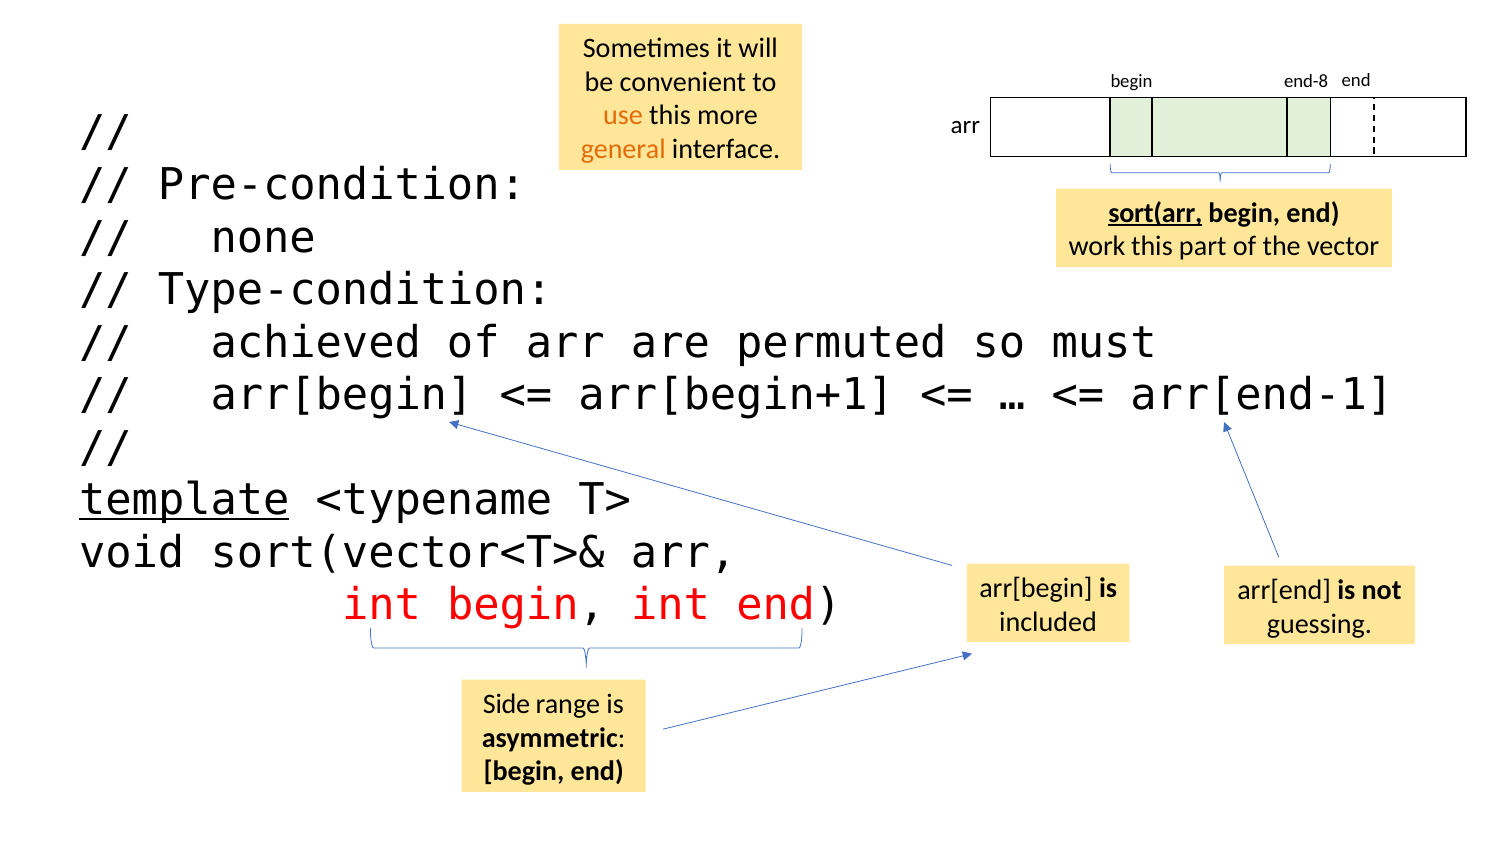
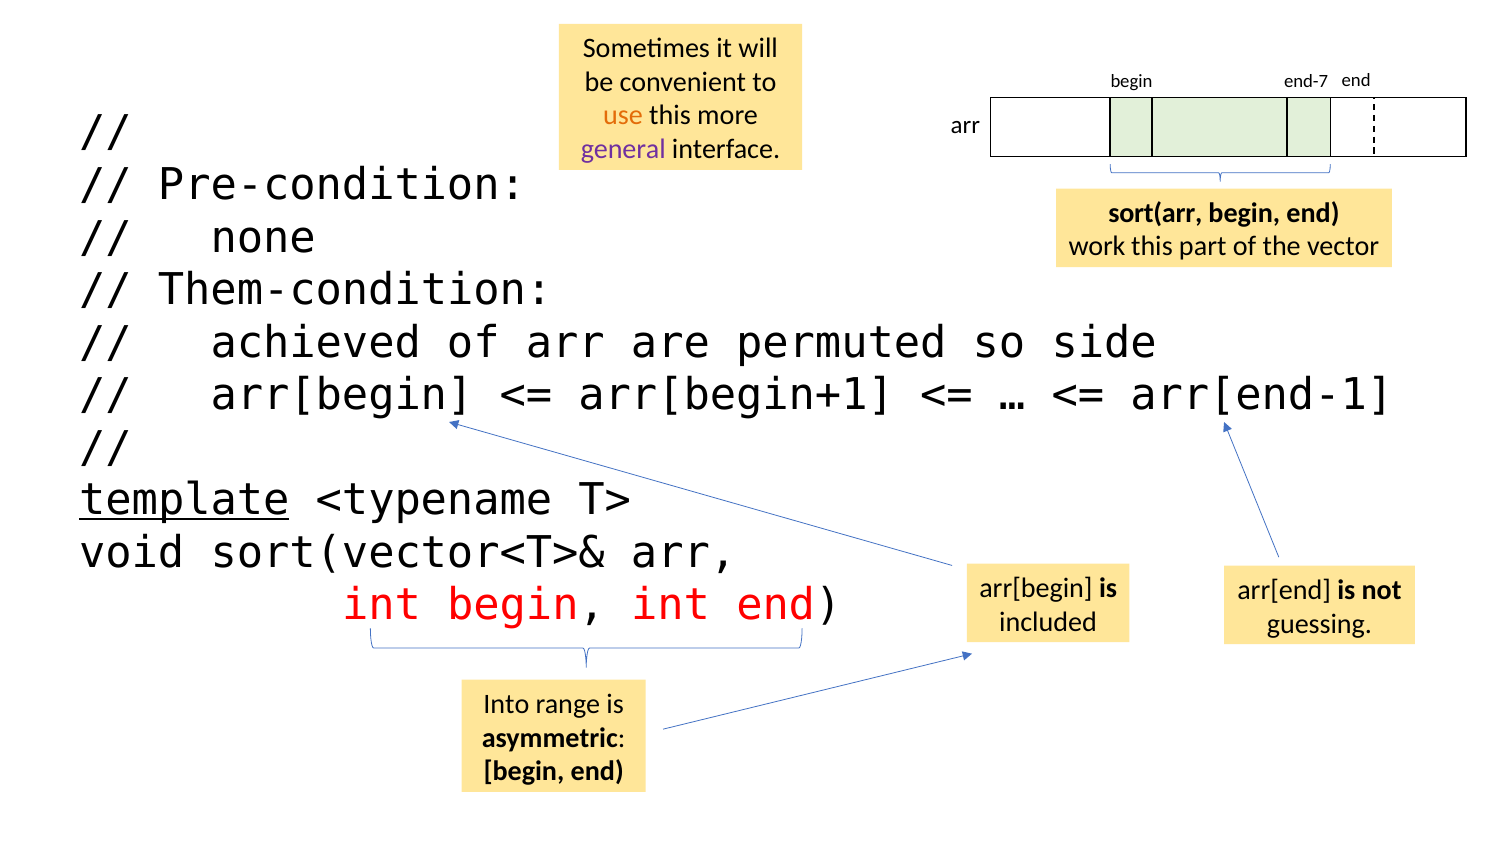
end-8: end-8 -> end-7 (1306, 81)
general colour: orange -> purple (623, 149)
sort(arr underline: present -> none (1155, 213)
Type-condition: Type-condition -> Them-condition (355, 290)
must: must -> side (1104, 343)
Side: Side -> Into (506, 704)
